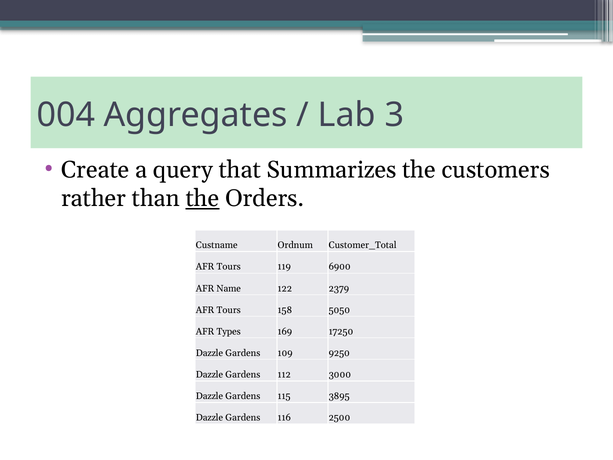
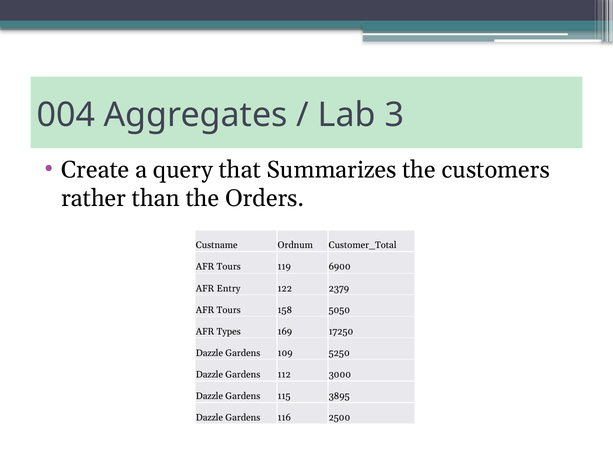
the underline: present -> none (203, 198)
Name: Name -> Entry (229, 288)
9250: 9250 -> 5250 (339, 353)
